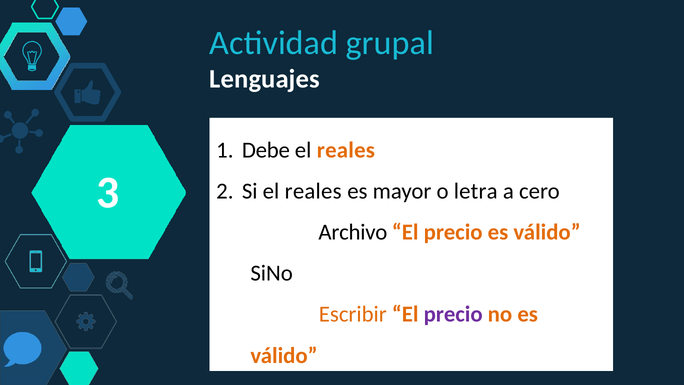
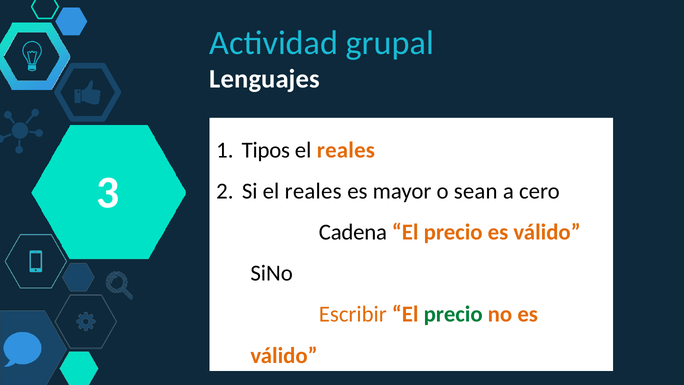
Debe: Debe -> Tipos (266, 150)
letra: letra -> sean (476, 191)
Archivo: Archivo -> Cadena (353, 232)
precio colour: purple -> green (453, 314)
